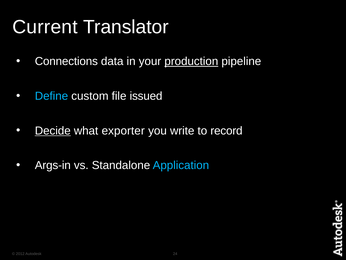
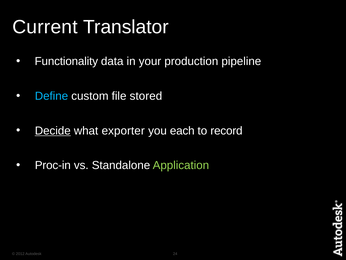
Connections: Connections -> Functionality (66, 61)
production underline: present -> none (191, 61)
issued: issued -> stored (146, 96)
write: write -> each (182, 131)
Args-in: Args-in -> Proc-in (53, 165)
Application colour: light blue -> light green (181, 165)
